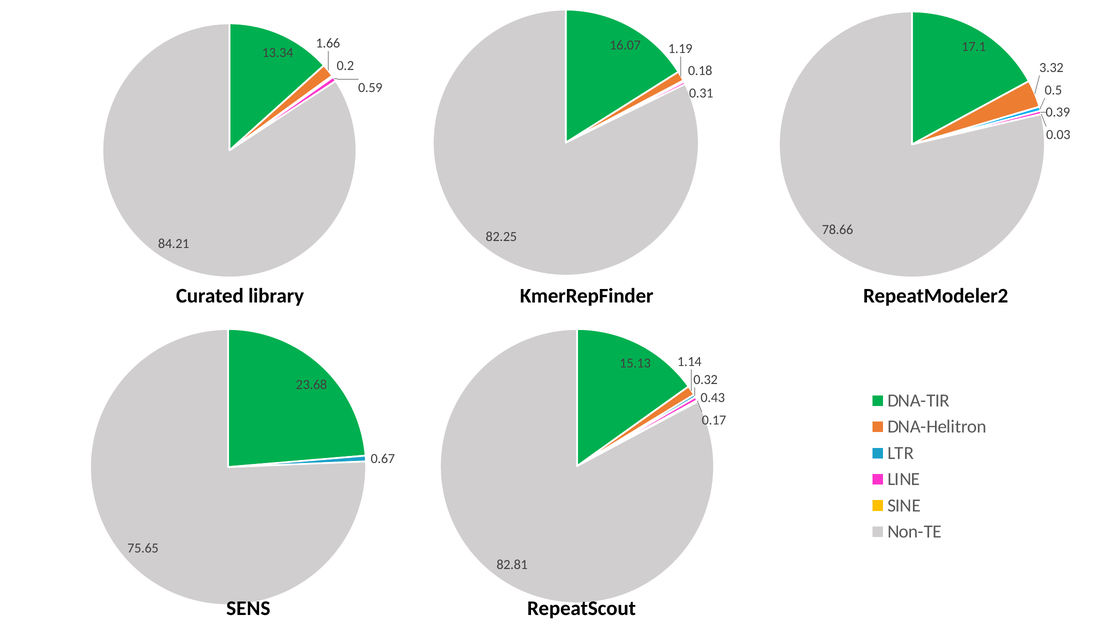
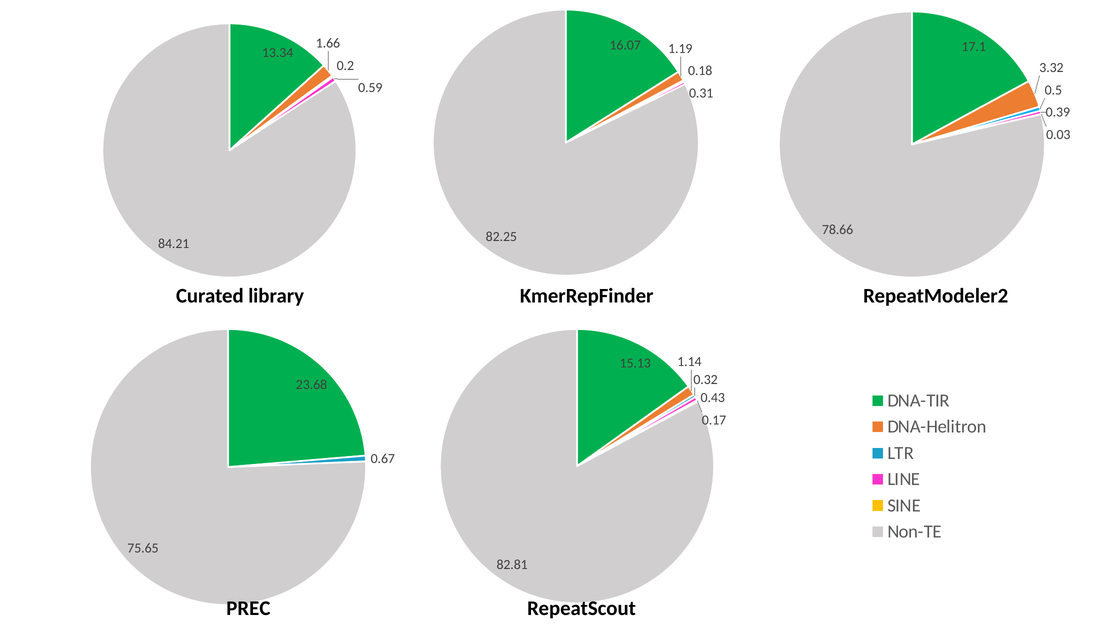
SENS: SENS -> PREC (248, 608)
